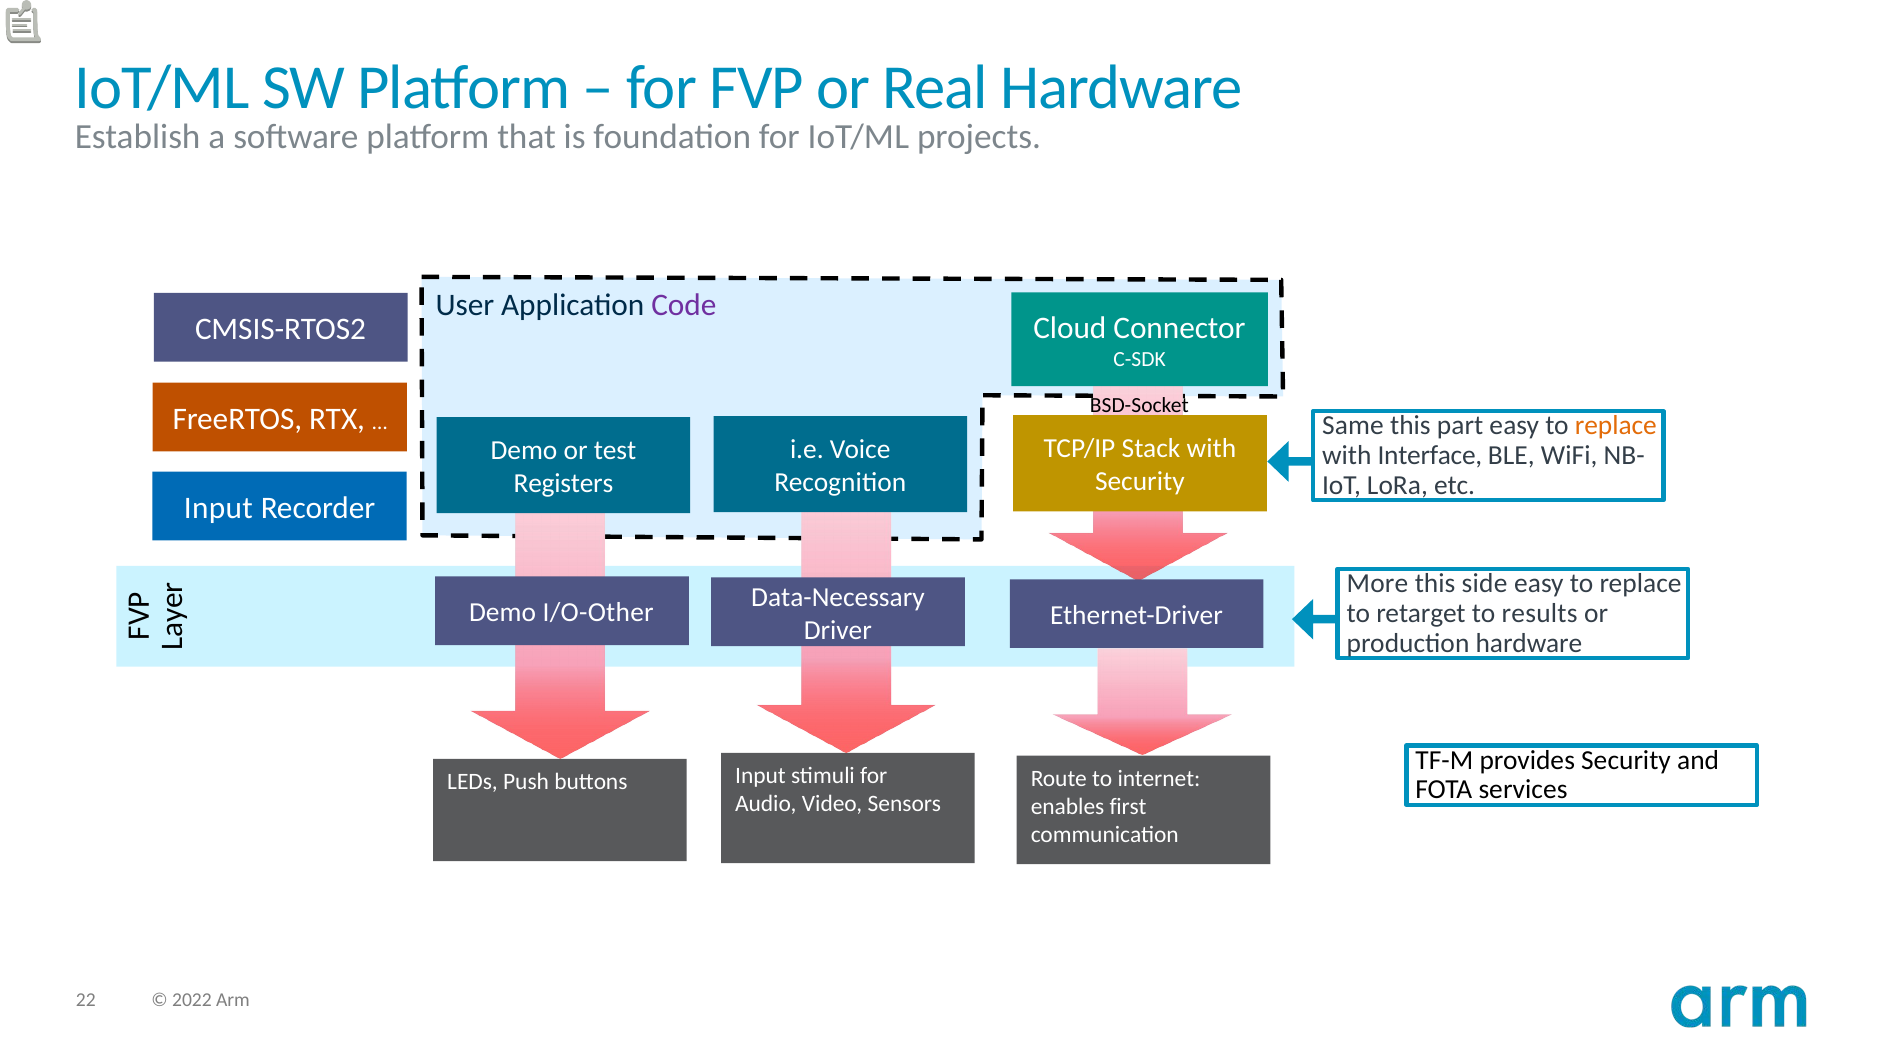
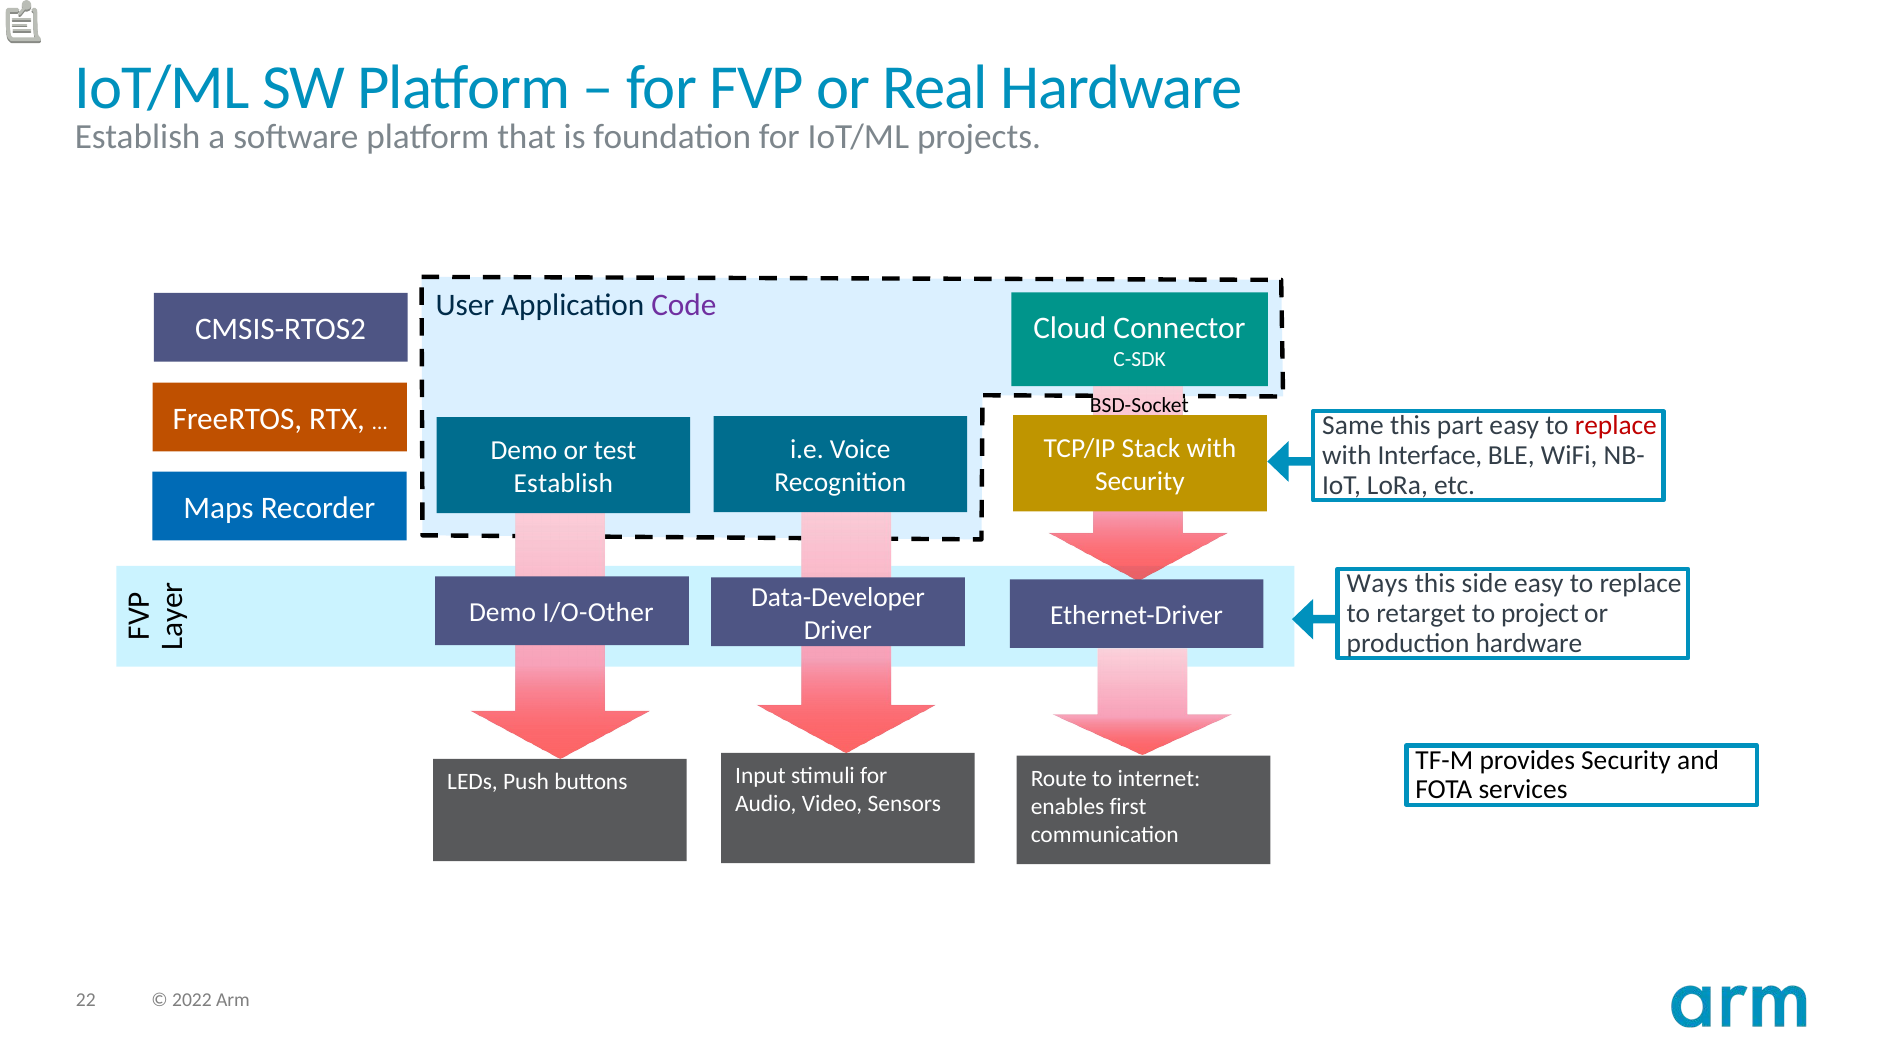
replace colour: orange -> red (1616, 426)
Registers: Registers -> Establish (563, 483)
Input: Input -> Maps (219, 508)
More: More -> Ways (1377, 583)
Data-Necessary: Data-Necessary -> Data-Developer (838, 597)
results: results -> project (1540, 613)
